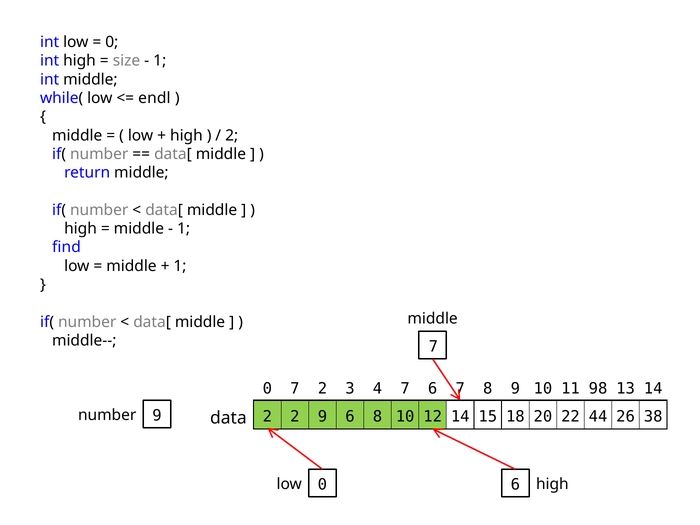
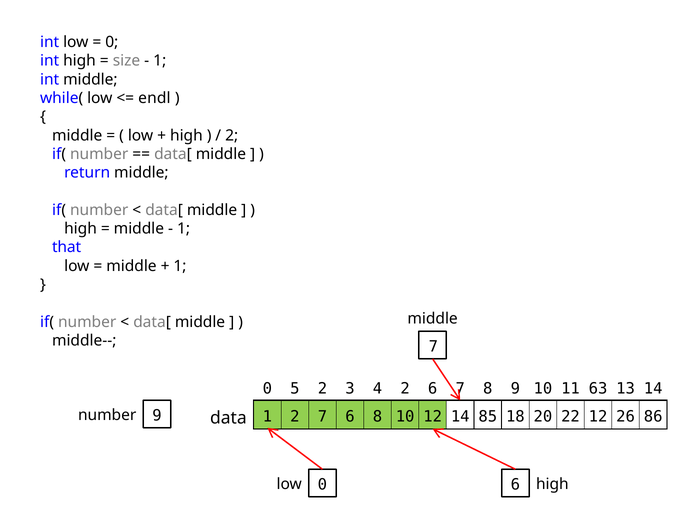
find: find -> that (67, 247)
0 7: 7 -> 5 (295, 389)
4 7: 7 -> 2 (405, 389)
98: 98 -> 63 (598, 389)
data 2: 2 -> 1 (267, 417)
2 9: 9 -> 7 (322, 417)
15: 15 -> 85 (488, 417)
22 44: 44 -> 12 (598, 417)
38: 38 -> 86 (653, 417)
